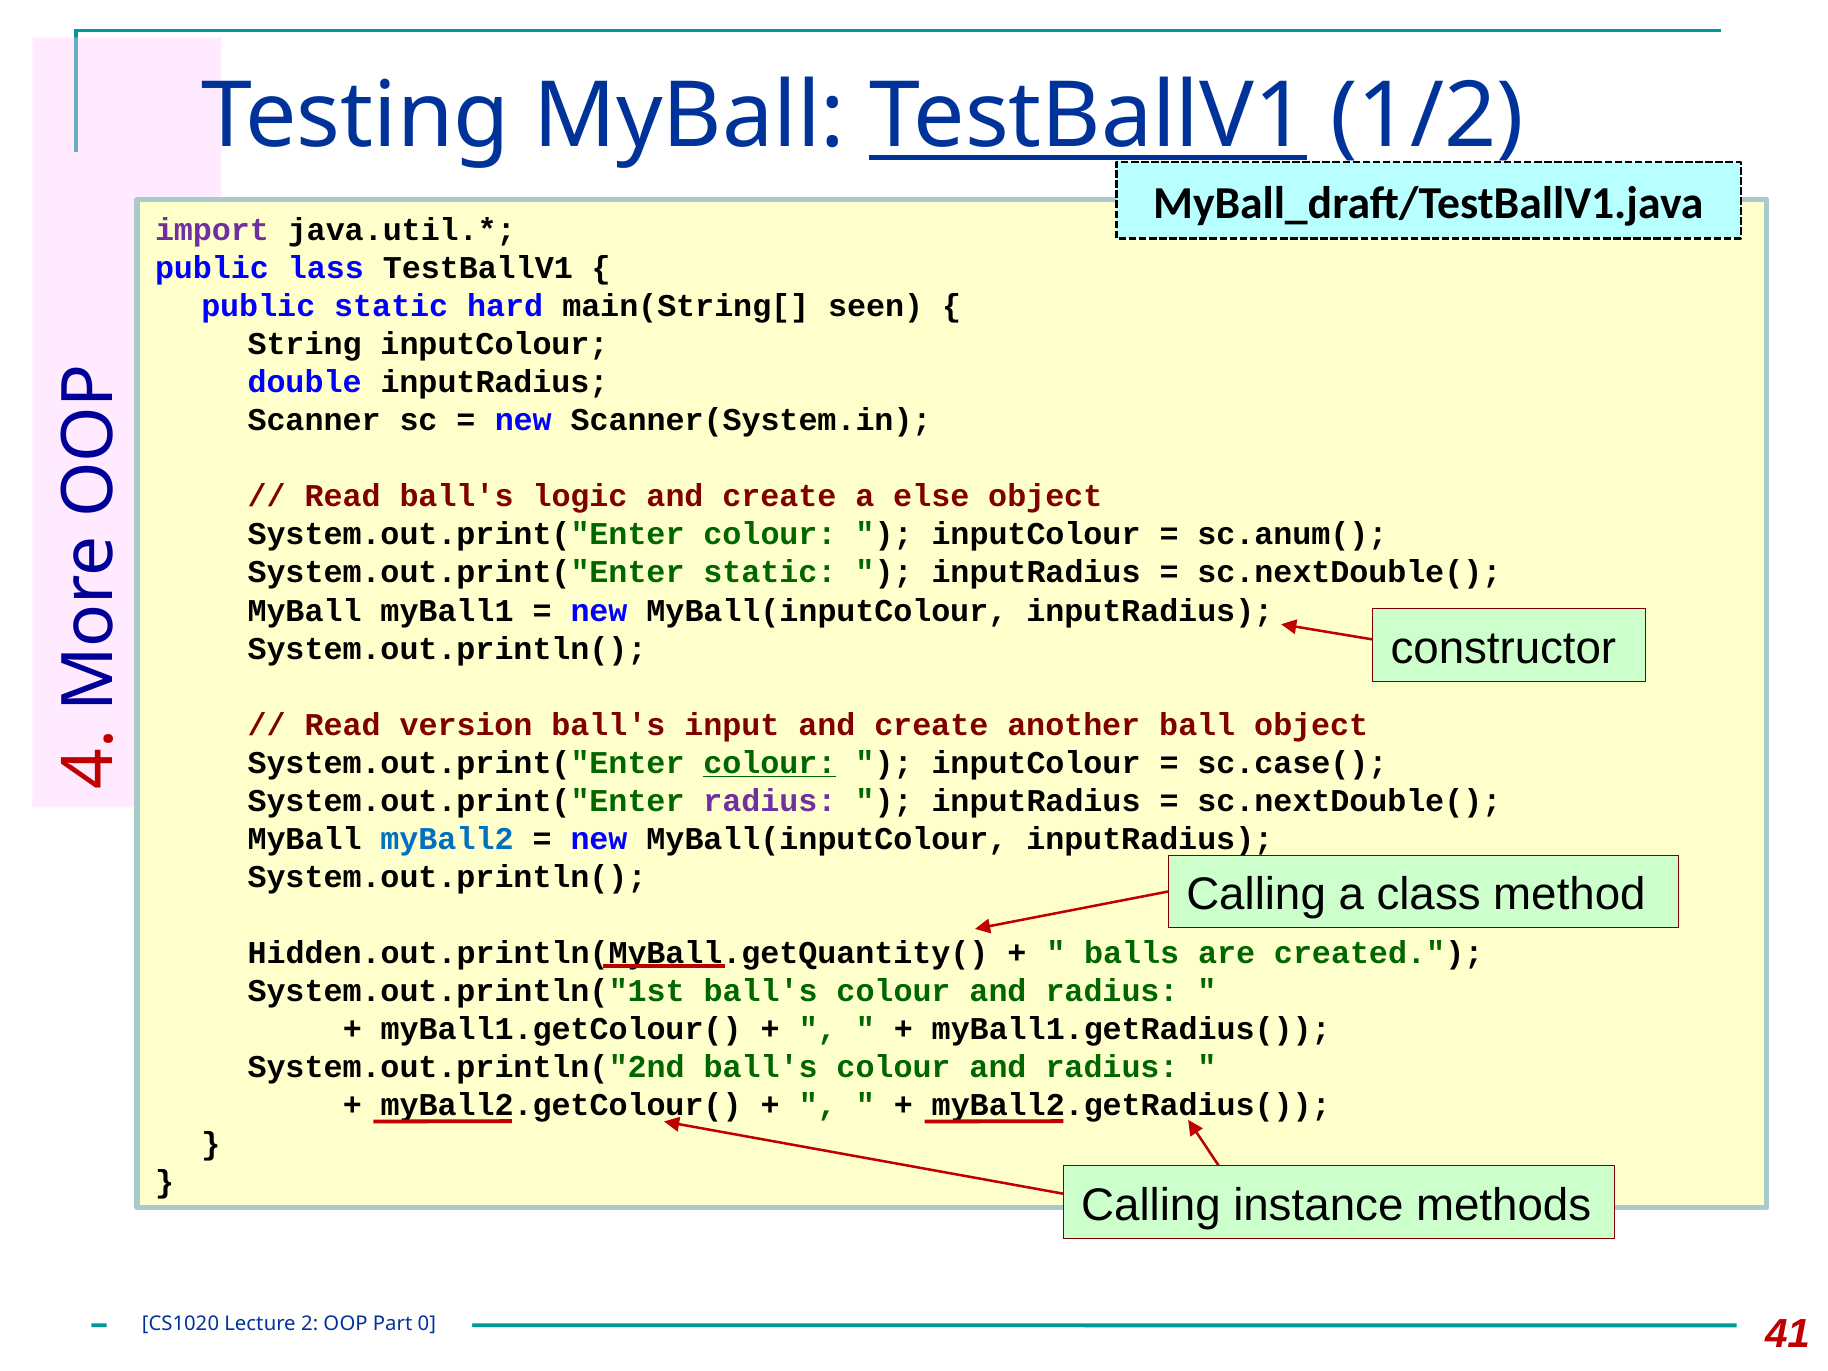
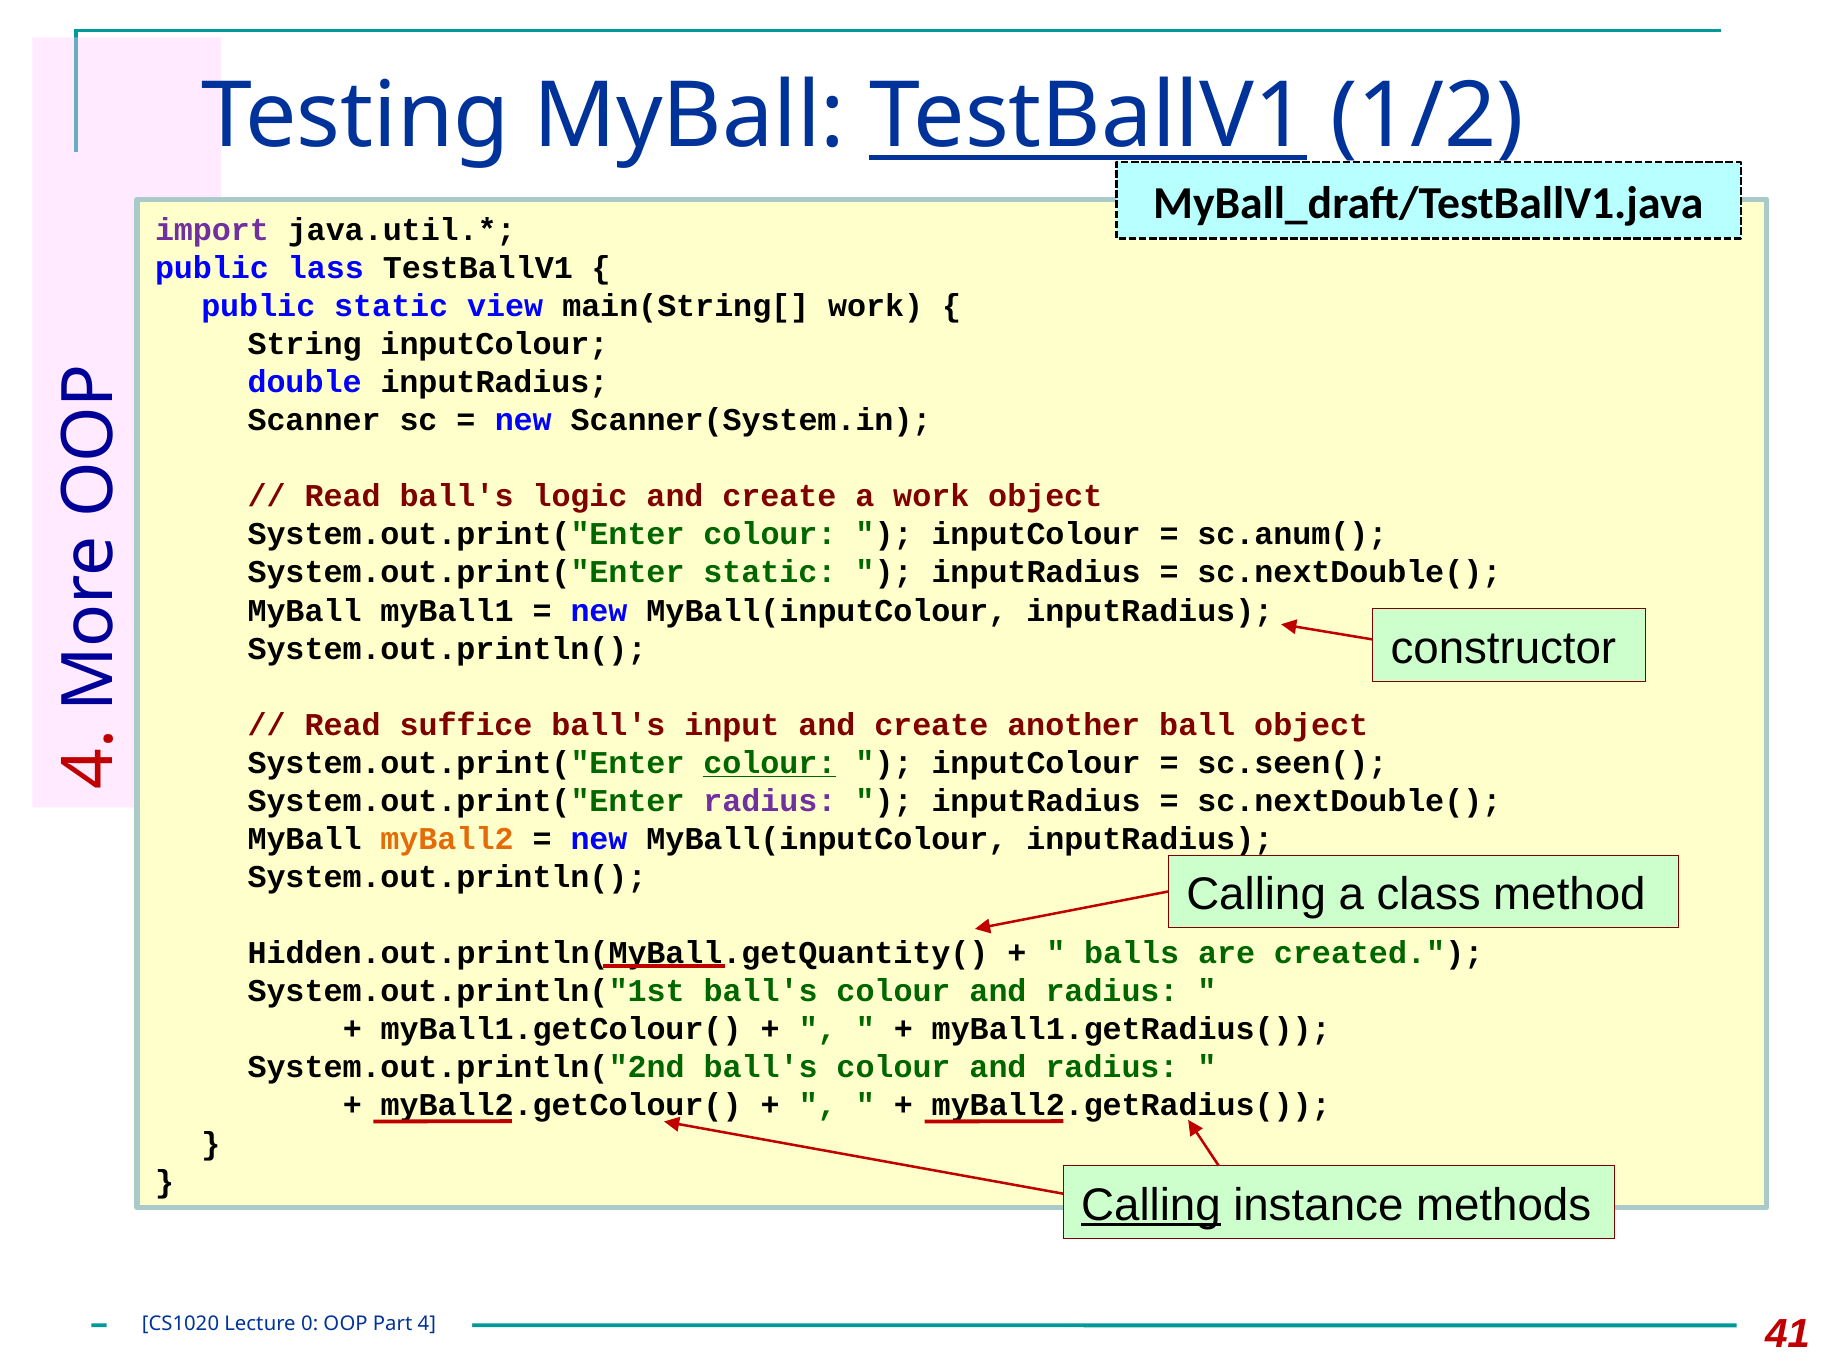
hard: hard -> view (505, 306)
main(String[ seen: seen -> work (876, 306)
a else: else -> work (931, 496)
version: version -> suffice (466, 725)
sc.case(: sc.case( -> sc.seen( (1292, 763)
myBall2 colour: blue -> orange (447, 839)
Calling underline: none -> present (1151, 1205)
2: 2 -> 0 (310, 1324)
Part 0: 0 -> 4 (427, 1324)
